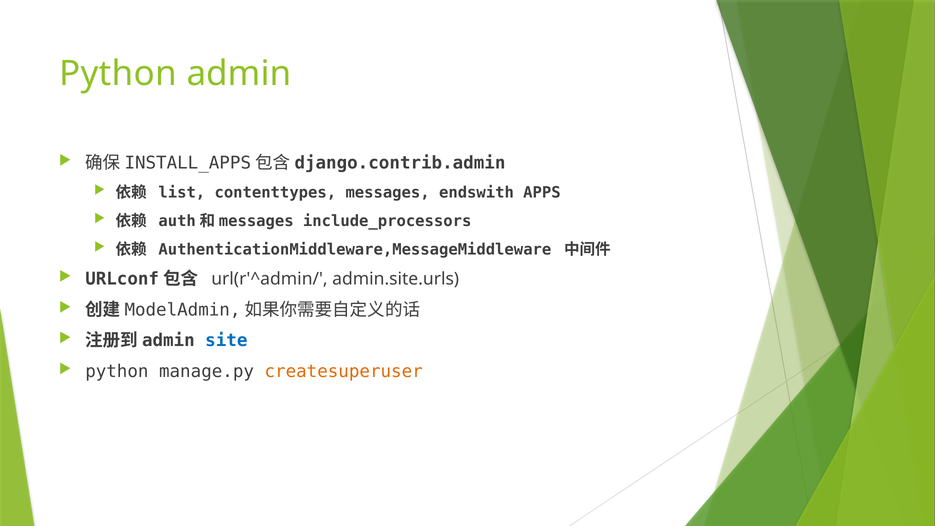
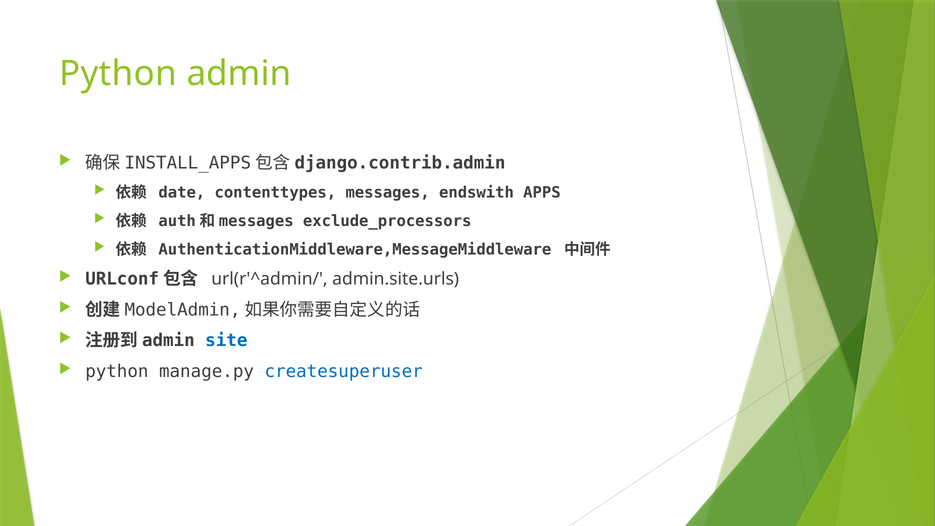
list: list -> date (182, 192)
include_processors: include_processors -> exclude_processors (387, 221)
createsuperuser colour: orange -> blue (344, 371)
